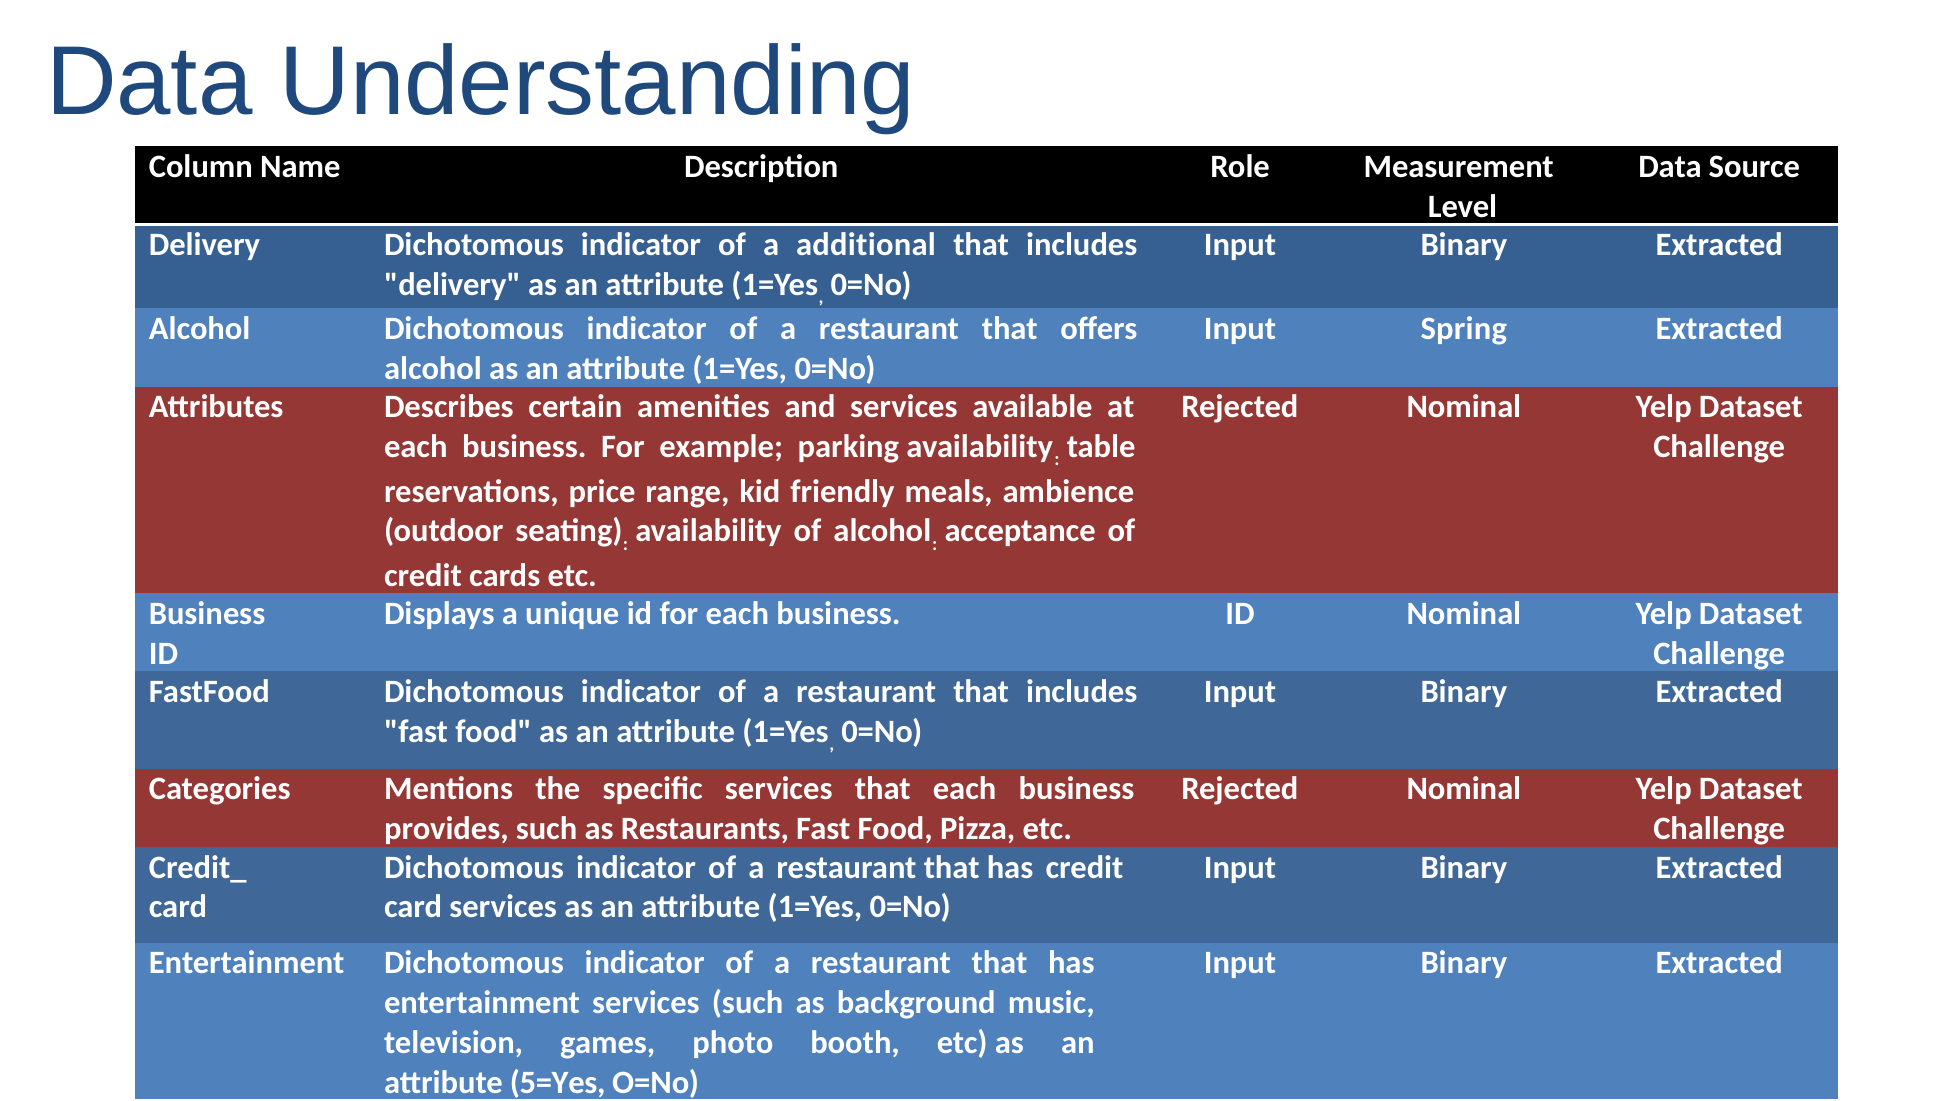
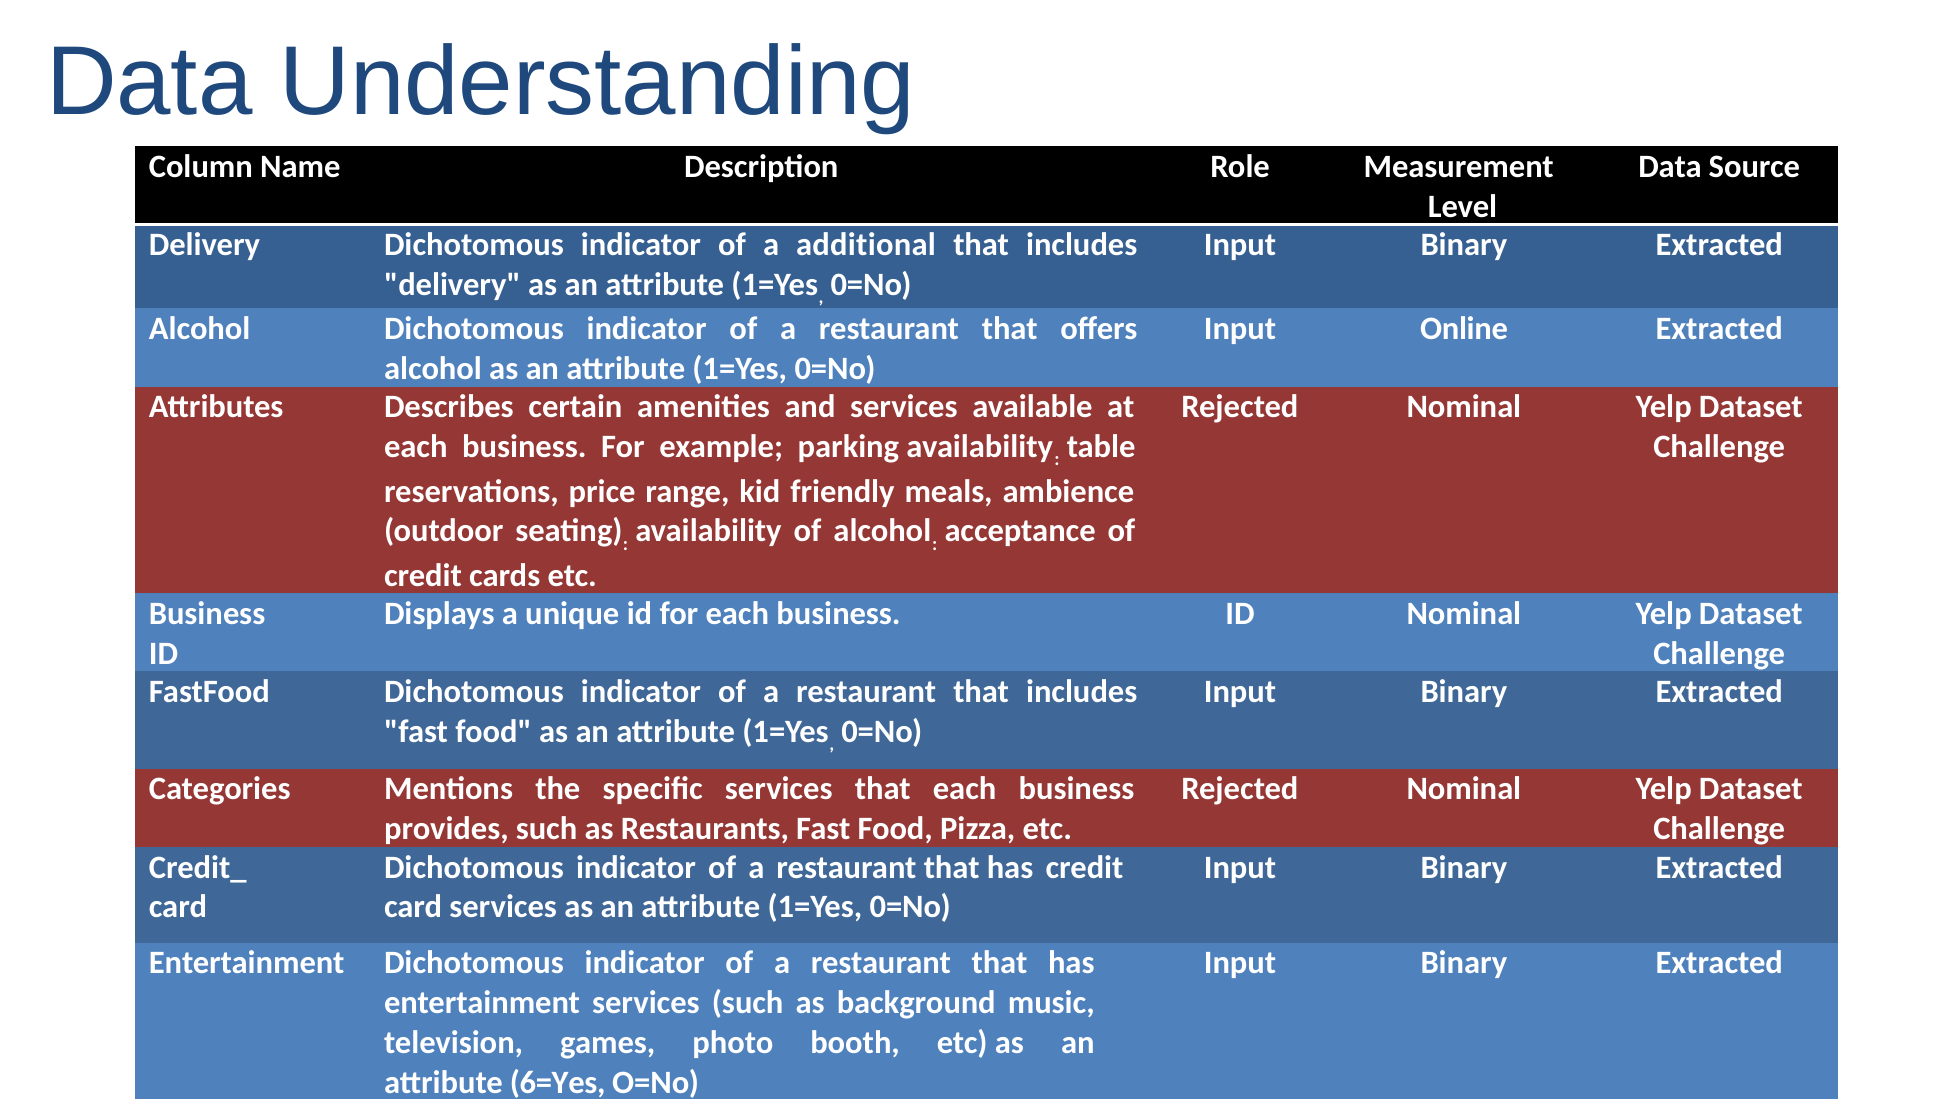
Spring: Spring -> Online (1464, 329)
5=Yes: 5=Yes -> 6=Yes (558, 1083)
